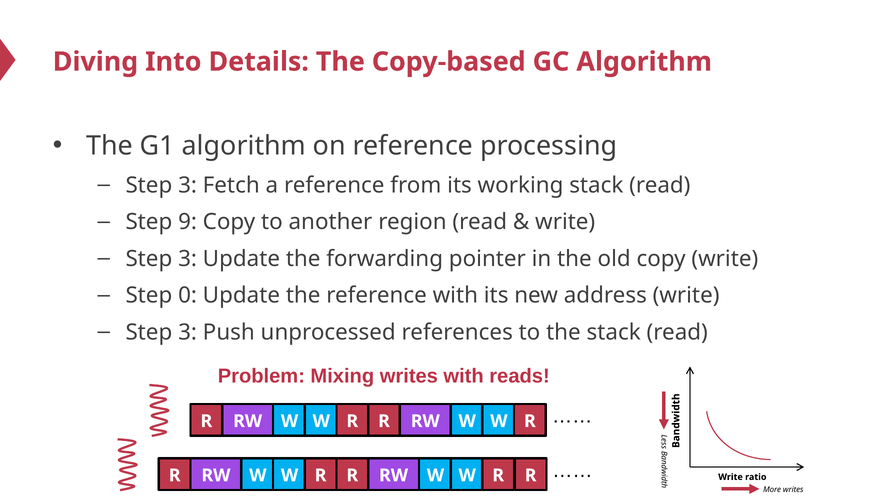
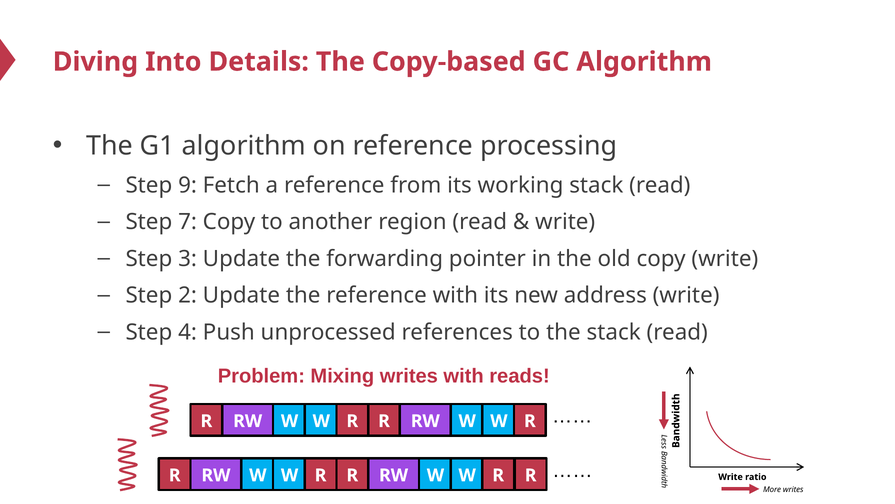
3: 3 -> 9 (188, 185)
9: 9 -> 7 (188, 222)
0: 0 -> 2 (188, 295)
3: 3 -> 4 (188, 332)
